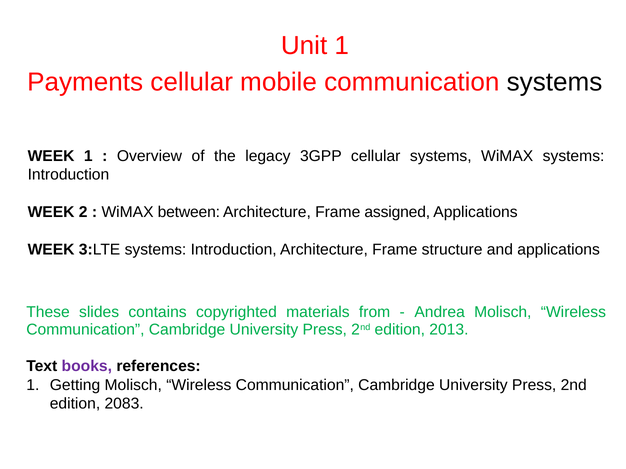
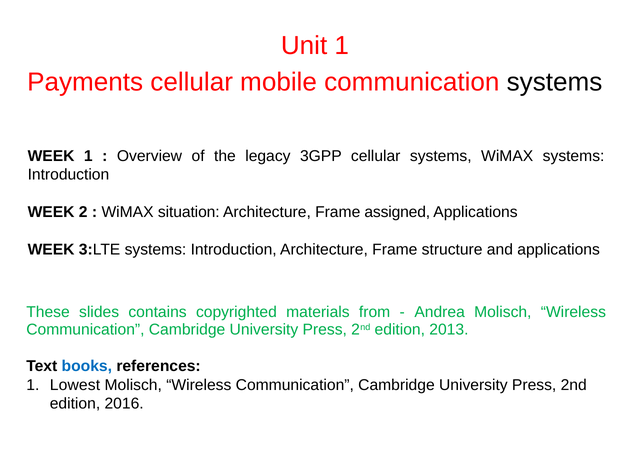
between: between -> situation (189, 212)
books colour: purple -> blue (87, 366)
Getting: Getting -> Lowest (75, 385)
2083: 2083 -> 2016 (124, 404)
